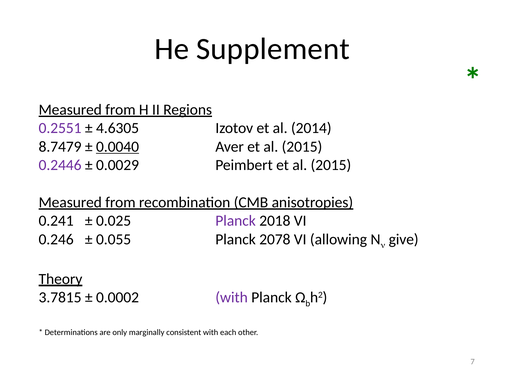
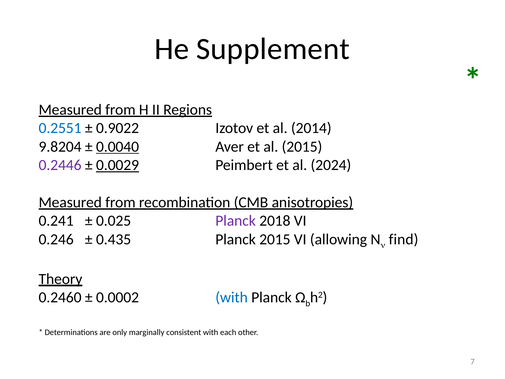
0.2551 colour: purple -> blue (60, 128)
4.6305: 4.6305 -> 0.9022 (118, 128)
8.7479: 8.7479 -> 9.8204 (60, 147)
0.0029 underline: none -> present (118, 165)
Peimbert et al 2015: 2015 -> 2024 (331, 165)
0.055: 0.055 -> 0.435 (114, 239)
Planck 2078: 2078 -> 2015 (275, 239)
give: give -> find (404, 239)
3.7815: 3.7815 -> 0.2460 (60, 297)
with colour: purple -> blue (232, 297)
